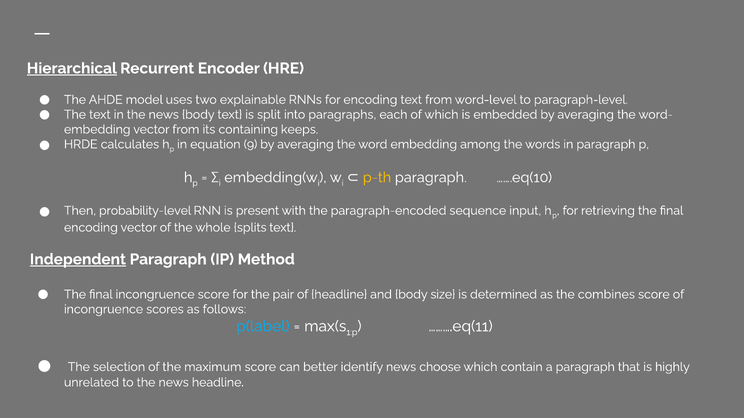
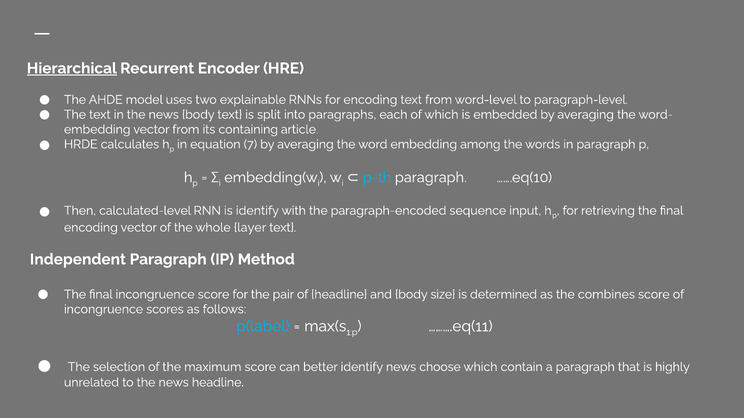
keeps: keeps -> article (300, 130)
9: 9 -> 7 (250, 144)
p-th colour: yellow -> light blue (377, 178)
probability-level: probability-level -> calculated-level (145, 211)
is present: present -> identify (257, 211)
splits: splits -> layer (250, 228)
Independent underline: present -> none (78, 260)
